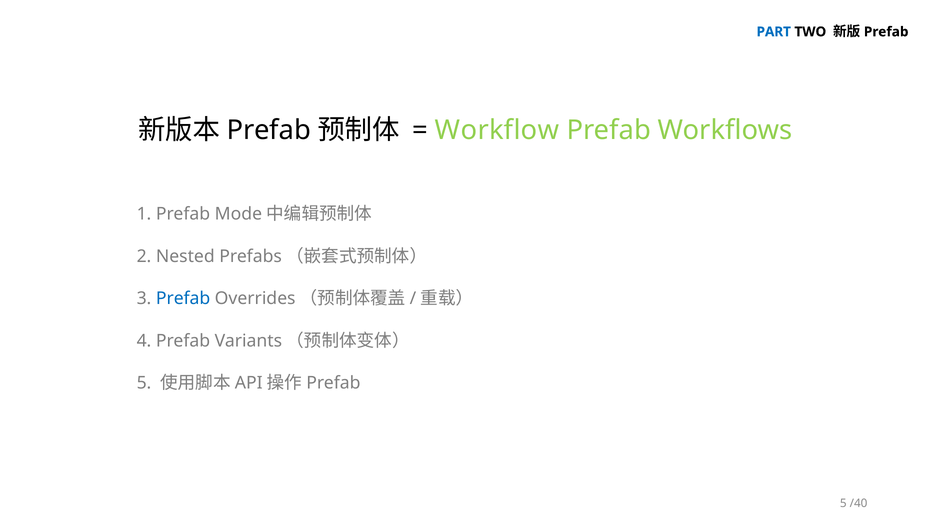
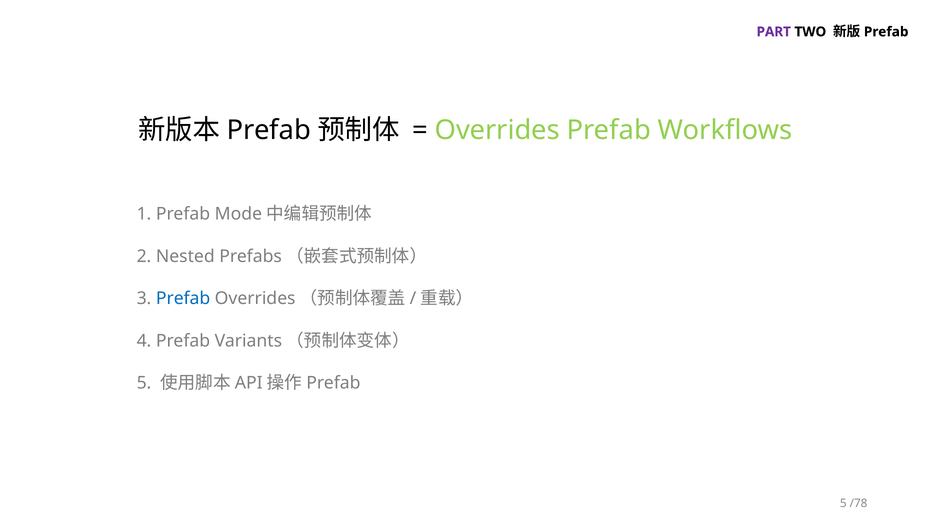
PART colour: blue -> purple (774, 32)
Workflow: Workflow -> Overrides (497, 130)
/40: /40 -> /78 (859, 503)
